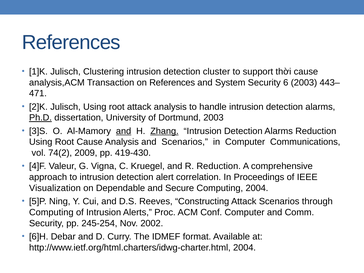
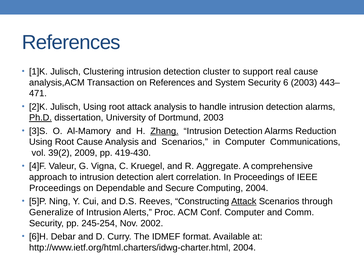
thời: thời -> real (283, 72)
and underline: present -> none (124, 131)
74(2: 74(2 -> 39(2 (60, 153)
R Reduction: Reduction -> Aggregate (219, 166)
Visualization: Visualization -> Proceedings (55, 188)
Attack underline: none -> present (244, 201)
Computing: Computing -> Generalize (51, 212)
